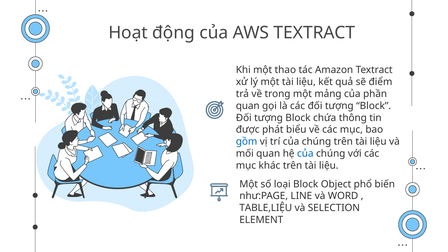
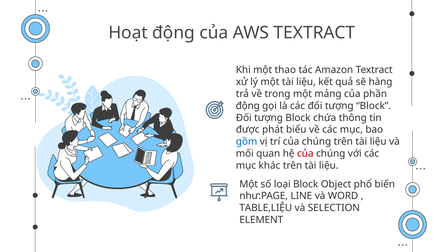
điểm: điểm -> hàng (381, 82)
quan: quan -> động (248, 106)
của colour: blue -> red (305, 154)
